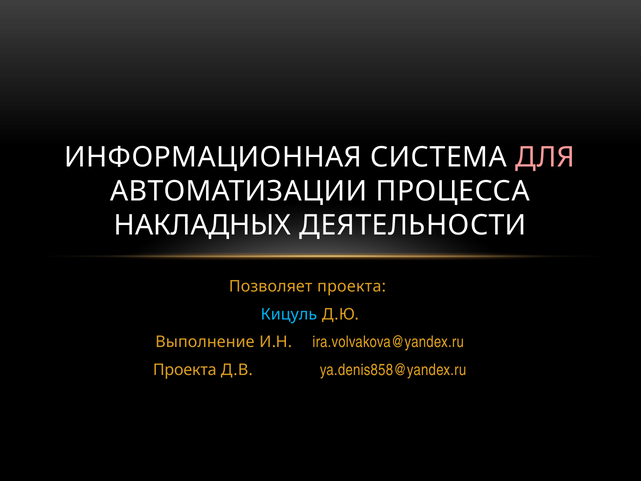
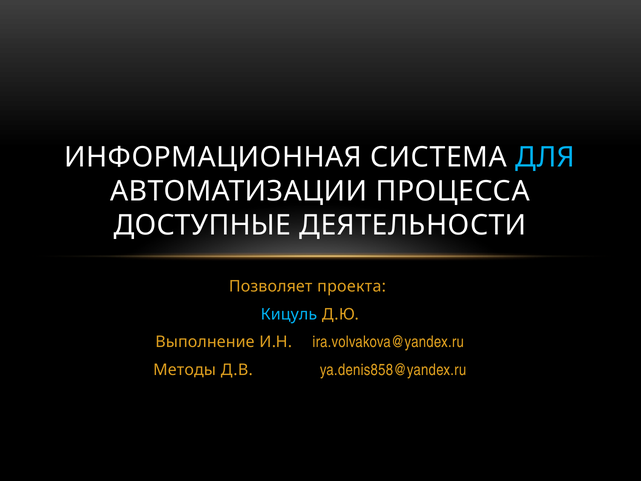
ДЛЯ colour: pink -> light blue (545, 157)
НАКЛАДНЫХ: НАКЛАДНЫХ -> ДОСТУПНЫЕ (202, 225)
Проекта: Проекта -> Методы (185, 370)
